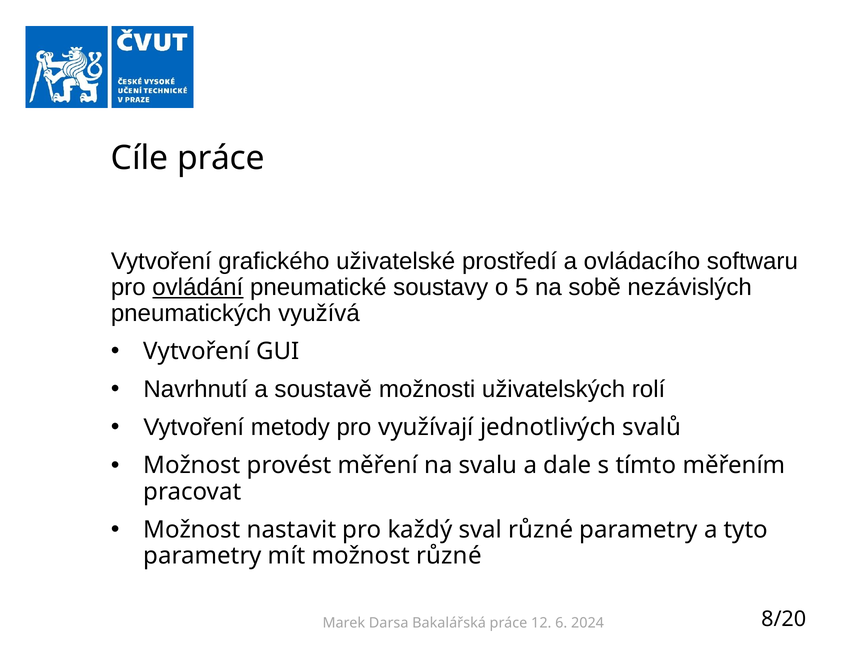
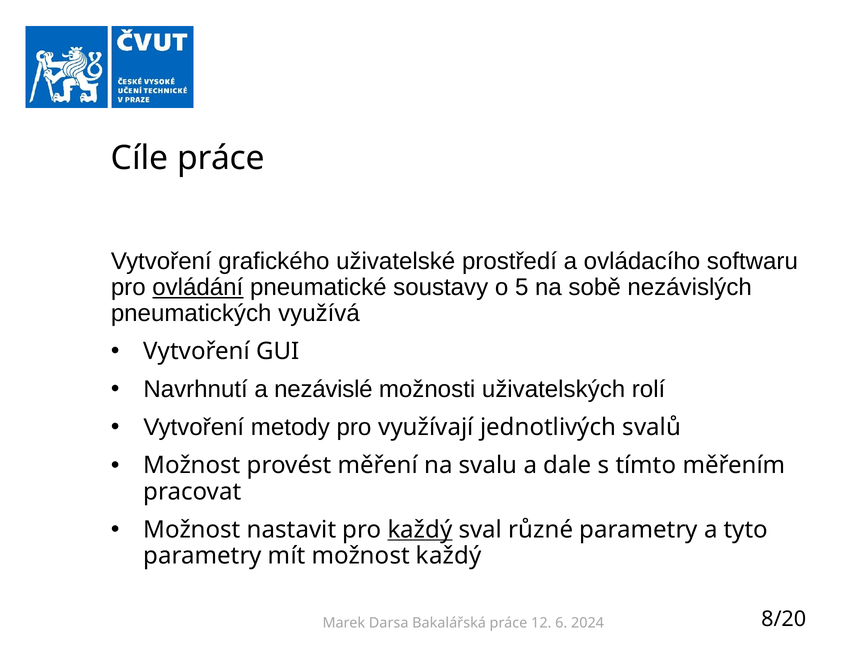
soustavě: soustavě -> nezávislé (323, 389)
každý underline: none -> present (420, 529)
možnost různé: různé -> každý (449, 555)
